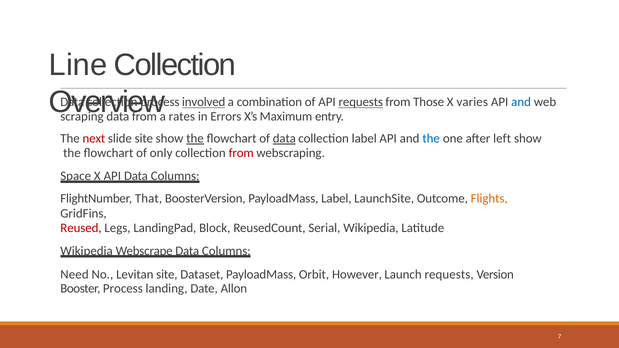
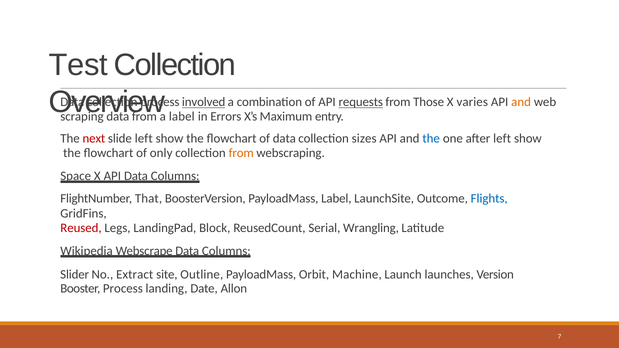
Line: Line -> Test (78, 65)
and colour: blue -> orange (521, 102)
rates: rates -> label (182, 116)
slide site: site -> left (144, 138)
the underline: present -> none (195, 138)
data underline: present -> none (284, 138)
collection label: label -> sizes (364, 138)
from colour: red -> orange (241, 153)
Flights colour: orange -> blue (489, 199)
Serial Wikipedia: Wikipedia -> Wrangling (371, 228)
Need: Need -> Slider (75, 274)
Levitan: Levitan -> Extract (135, 274)
Dataset: Dataset -> Outline (202, 274)
However: However -> Machine (357, 274)
Launch requests: requests -> launches (449, 274)
